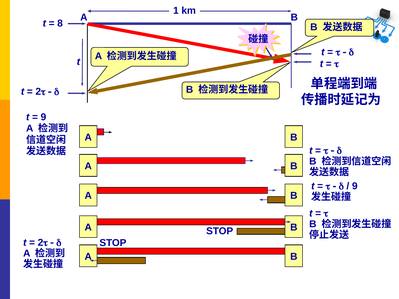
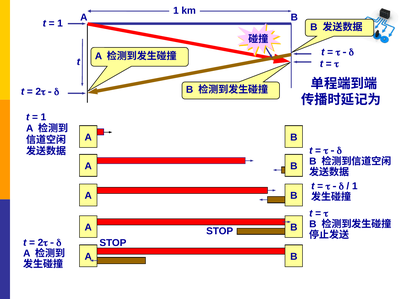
8: 8 -> 1 (60, 23)
9: 9 -> 1 (43, 117)
9: 9 -> 1 (355, 186)
